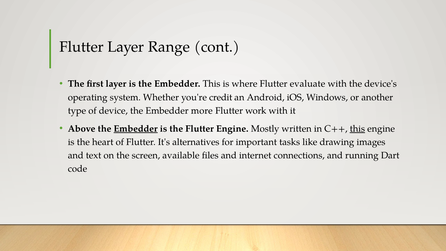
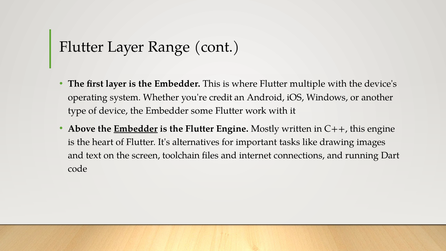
evaluate: evaluate -> multiple (308, 84)
more: more -> some (202, 111)
this underline: present -> none (357, 129)
available: available -> toolchain (181, 155)
